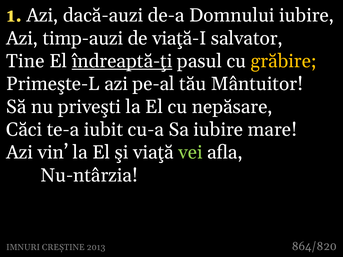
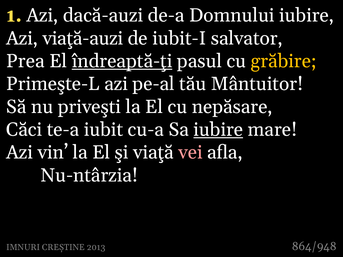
timp-auzi: timp-auzi -> viaţă-auzi (83, 38)
viaţă-I: viaţă-I -> iubit-I (179, 38)
Tine: Tine -> Prea (25, 61)
iubire underline: none -> present (218, 130)
vei colour: light green -> pink (191, 153)
864/820: 864/820 -> 864/948 (314, 247)
